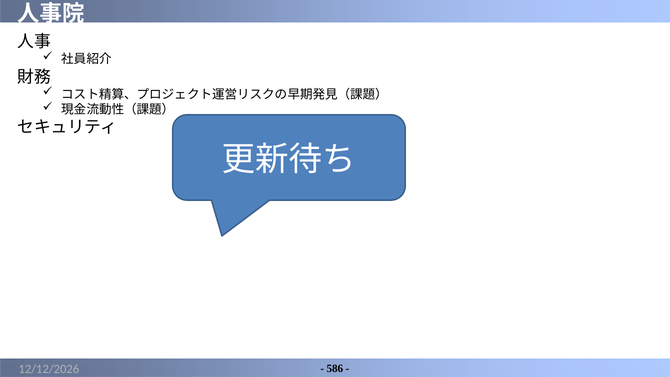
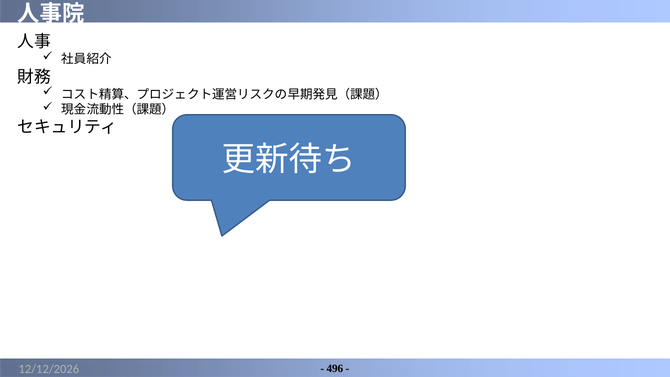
586: 586 -> 496 (335, 368)
